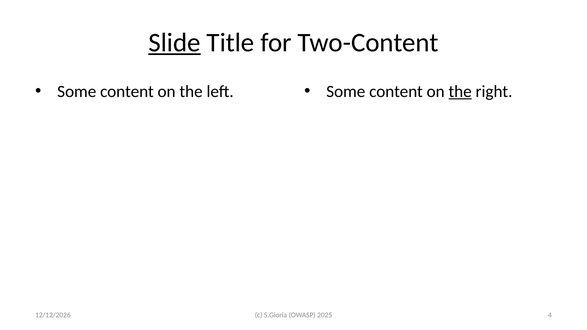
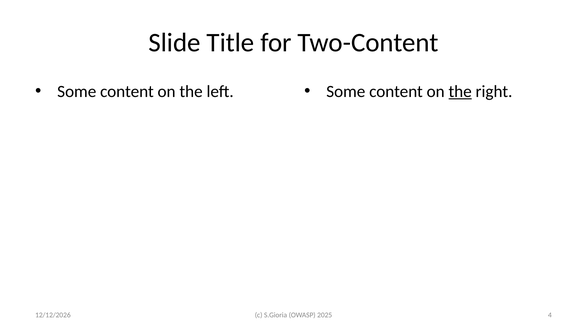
Slide underline: present -> none (174, 43)
